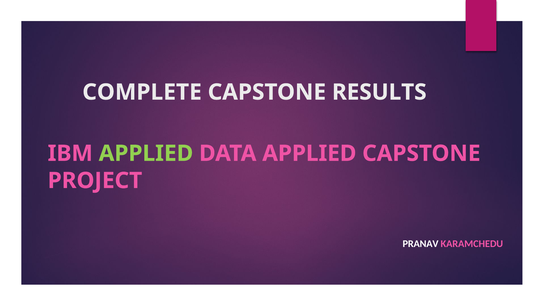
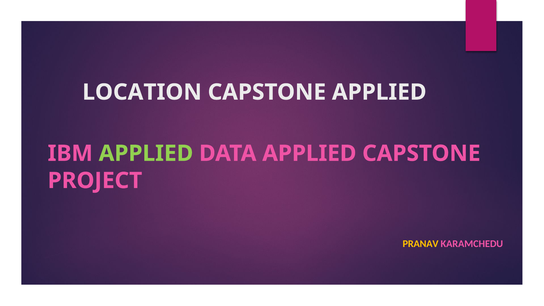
COMPLETE: COMPLETE -> LOCATION (142, 92)
CAPSTONE RESULTS: RESULTS -> APPLIED (379, 92)
PRANAV colour: white -> yellow (421, 244)
